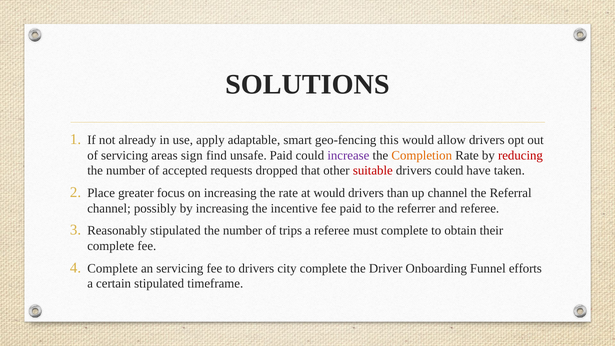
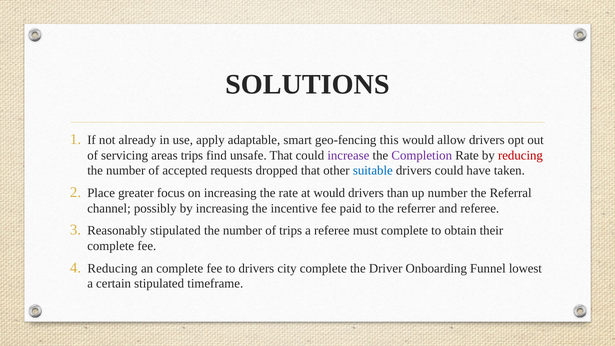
areas sign: sign -> trips (192, 155)
unsafe Paid: Paid -> That (281, 155)
Completion colour: orange -> purple (422, 155)
suitable colour: red -> blue (373, 171)
up channel: channel -> number (448, 193)
Complete: Complete -> Reducing (112, 268)
an servicing: servicing -> complete (180, 268)
efforts: efforts -> lowest (525, 268)
